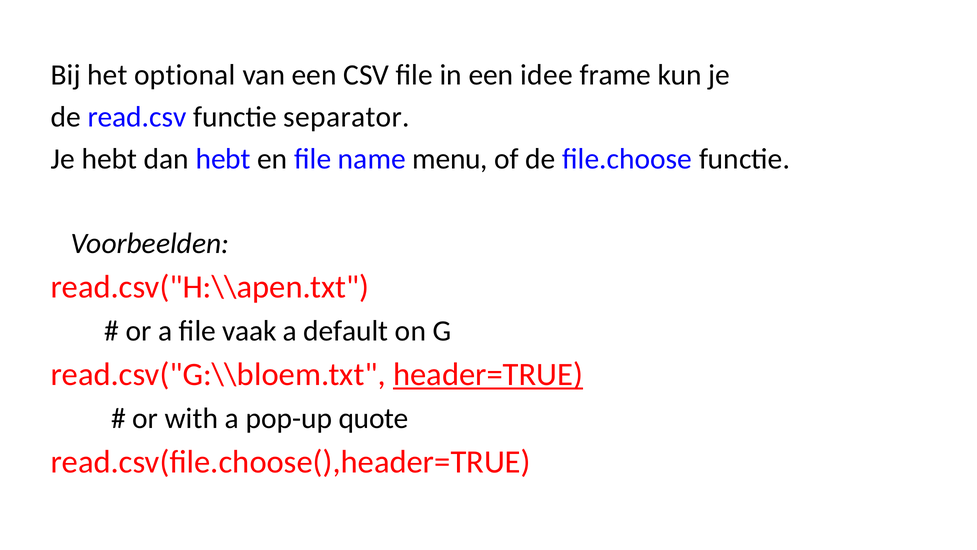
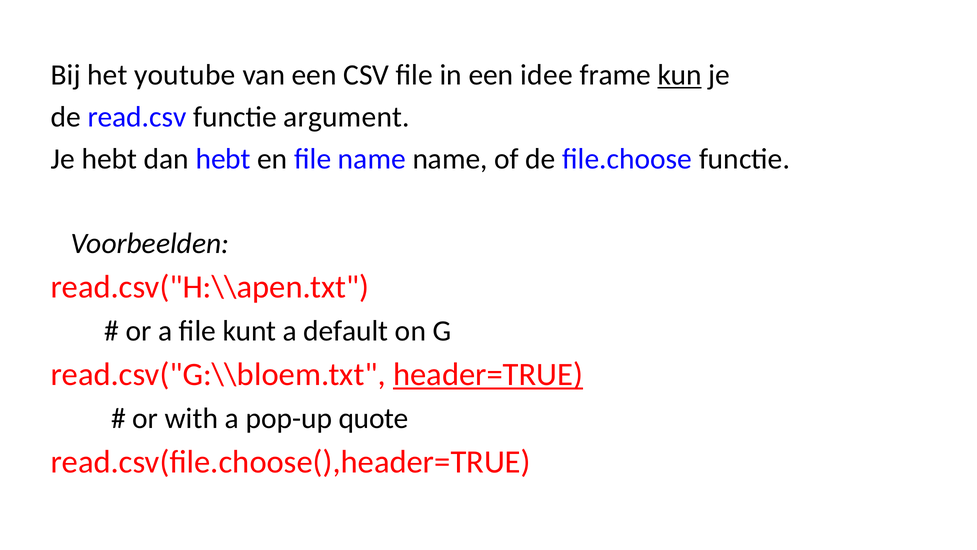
optional: optional -> youtube (185, 75)
kun underline: none -> present (680, 75)
separator: separator -> argument (347, 117)
name menu: menu -> name (450, 159)
vaak: vaak -> kunt (249, 331)
